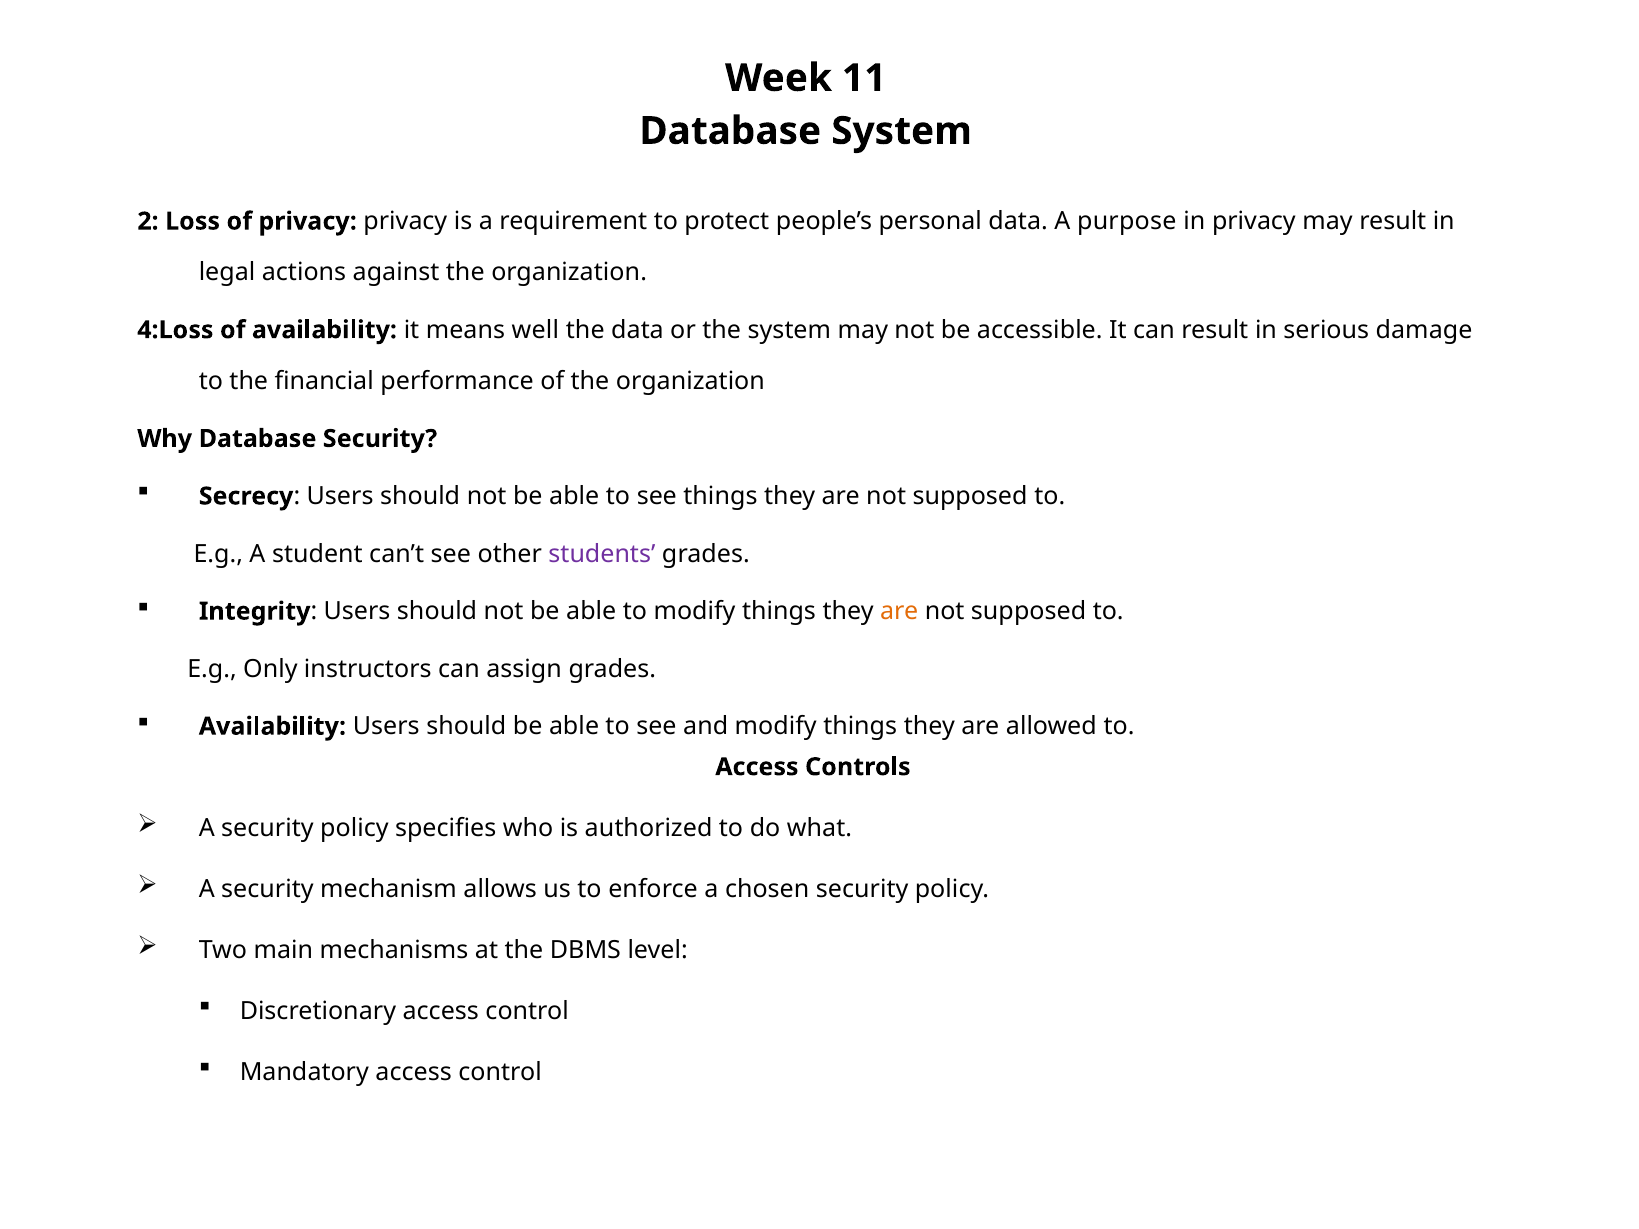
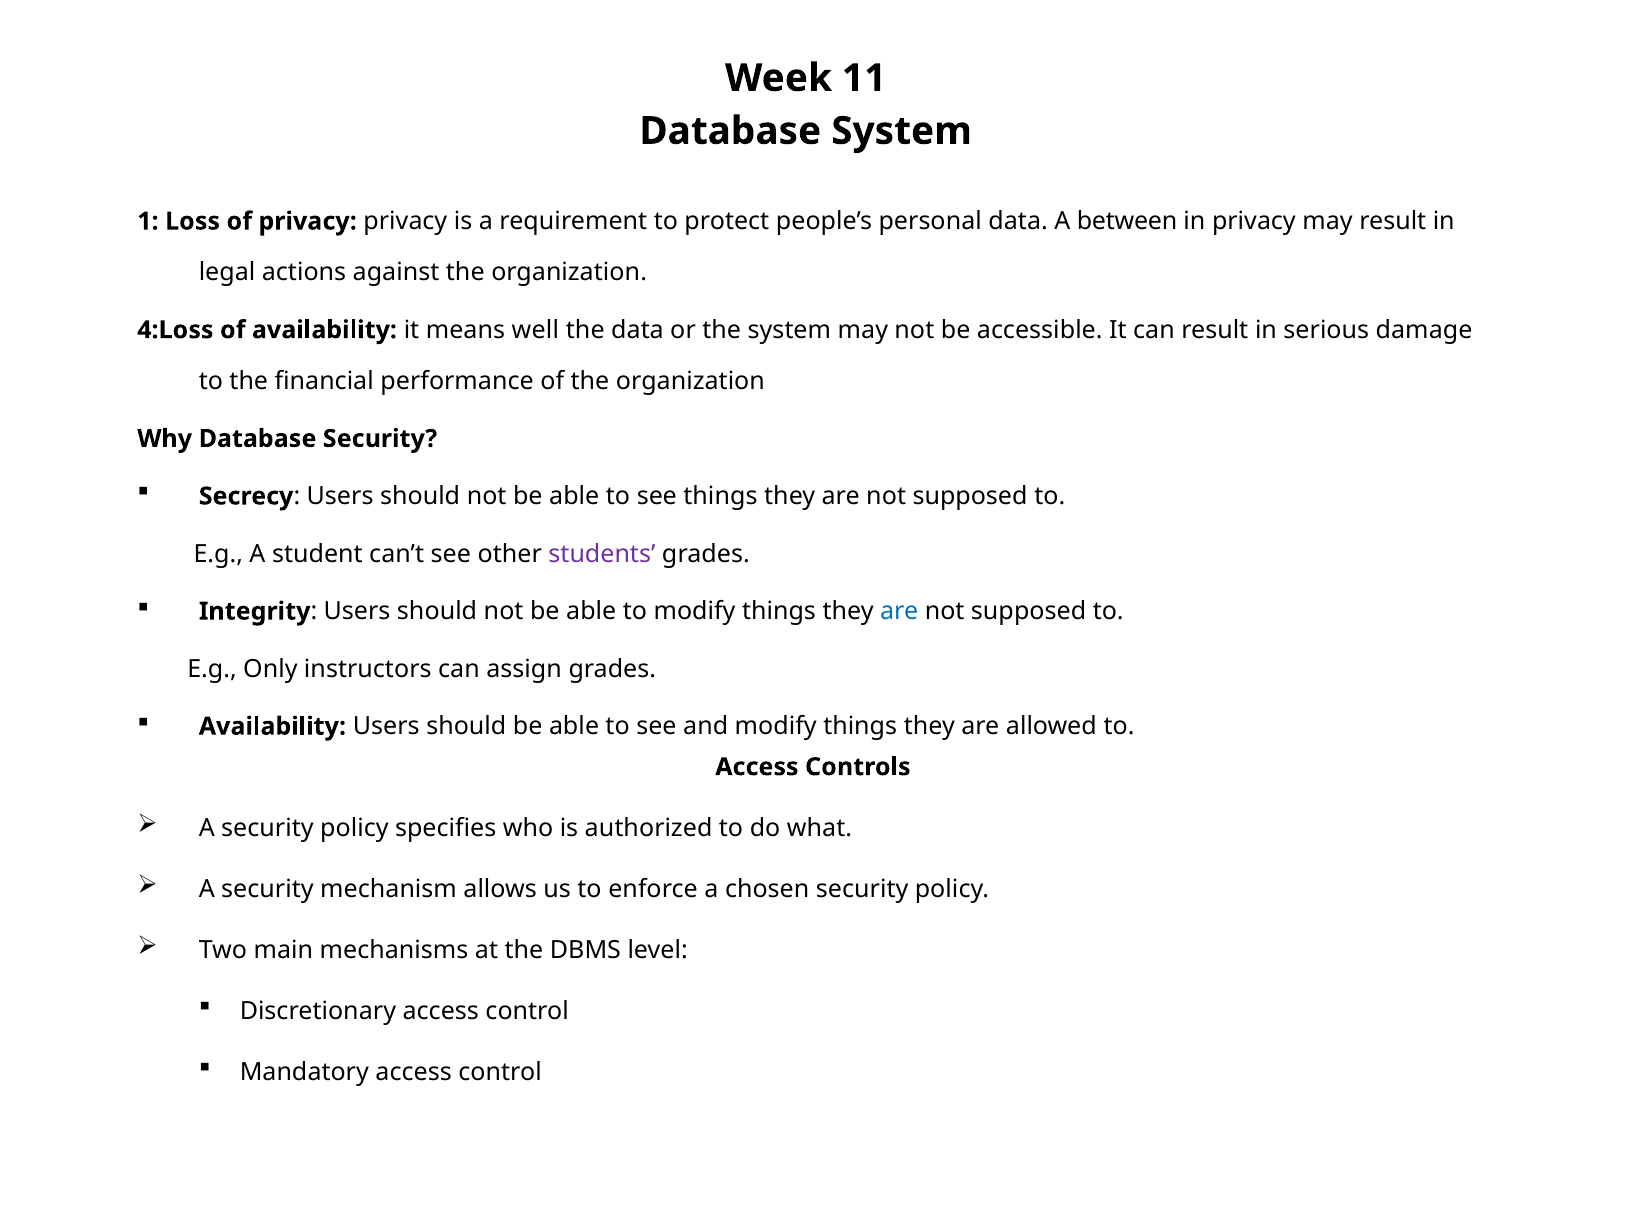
2: 2 -> 1 (148, 221)
purpose: purpose -> between (1127, 221)
are colour: orange -> blue (899, 611)
